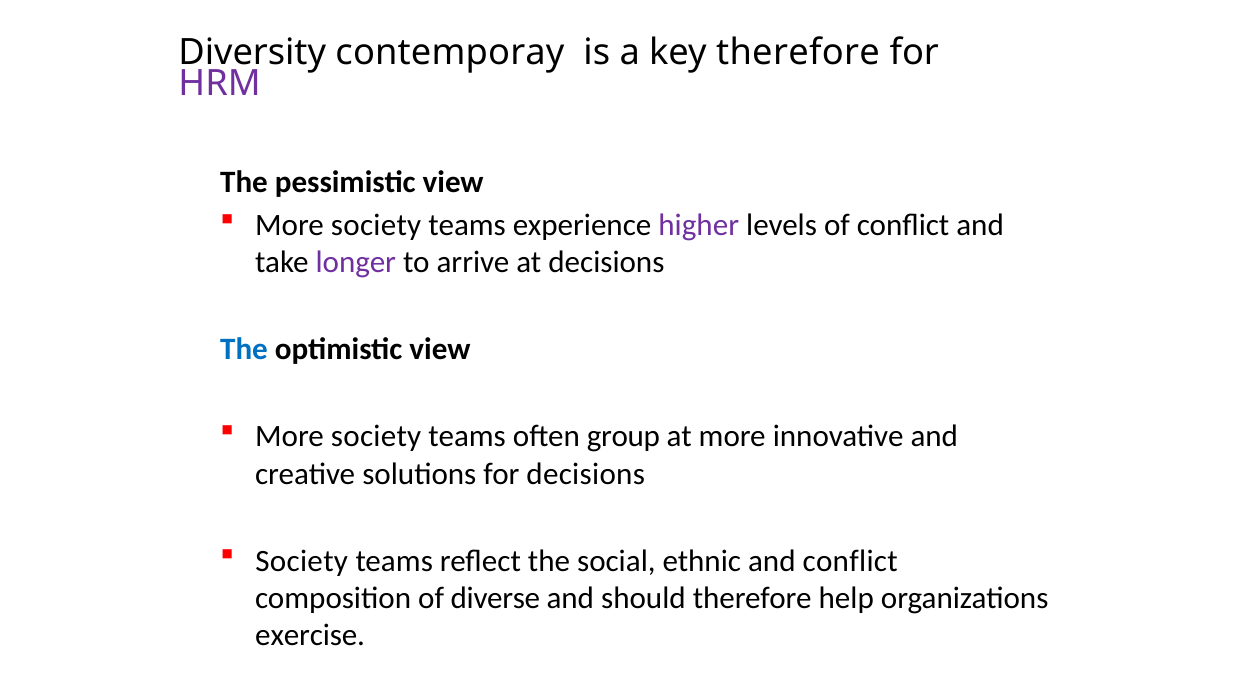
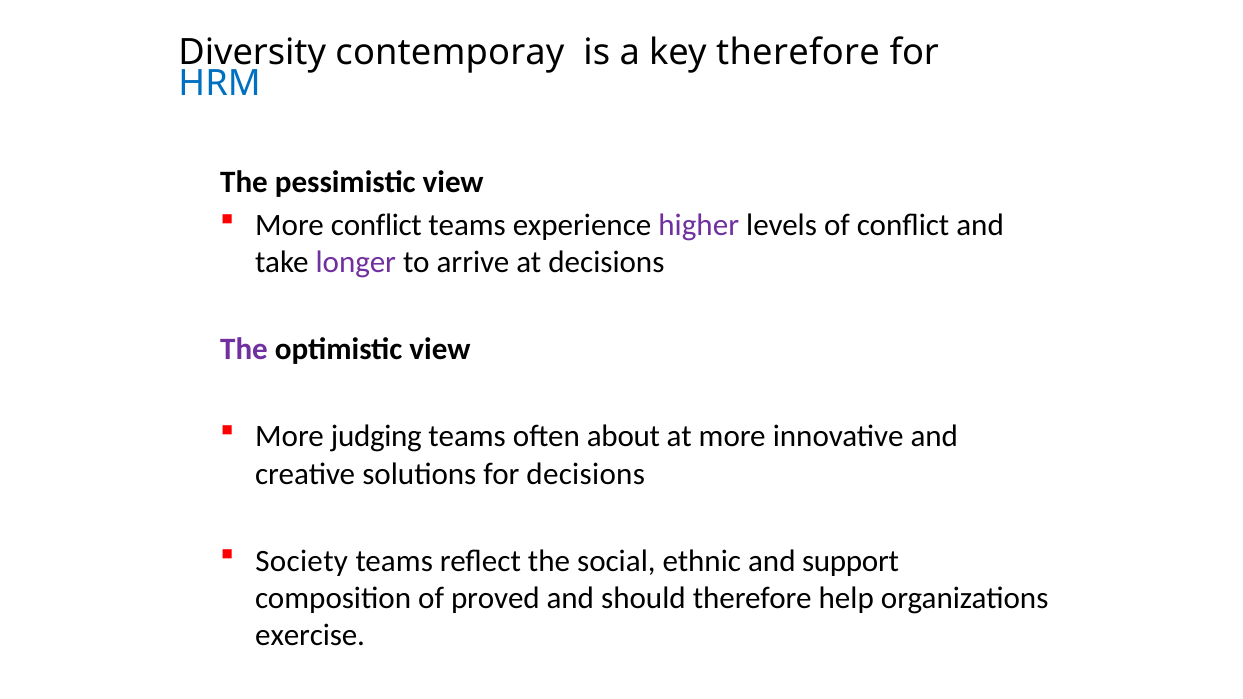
HRM colour: purple -> blue (220, 84)
society: society -> conflict (376, 225)
The colour: blue -> purple (244, 350)
society: society -> judging (376, 437)
group: group -> about (623, 437)
and conflict: conflict -> support (850, 561)
diverse: diverse -> proved (495, 598)
